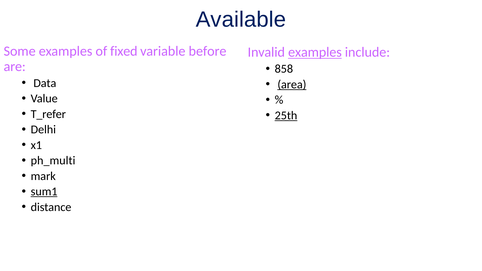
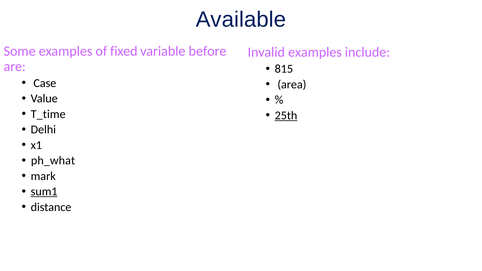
examples underline: present -> none (315, 52)
858: 858 -> 815 (284, 69)
Data: Data -> Case (45, 83)
area underline: present -> none (292, 84)
T_refer: T_refer -> T_time (48, 114)
ph_multi: ph_multi -> ph_what (53, 161)
